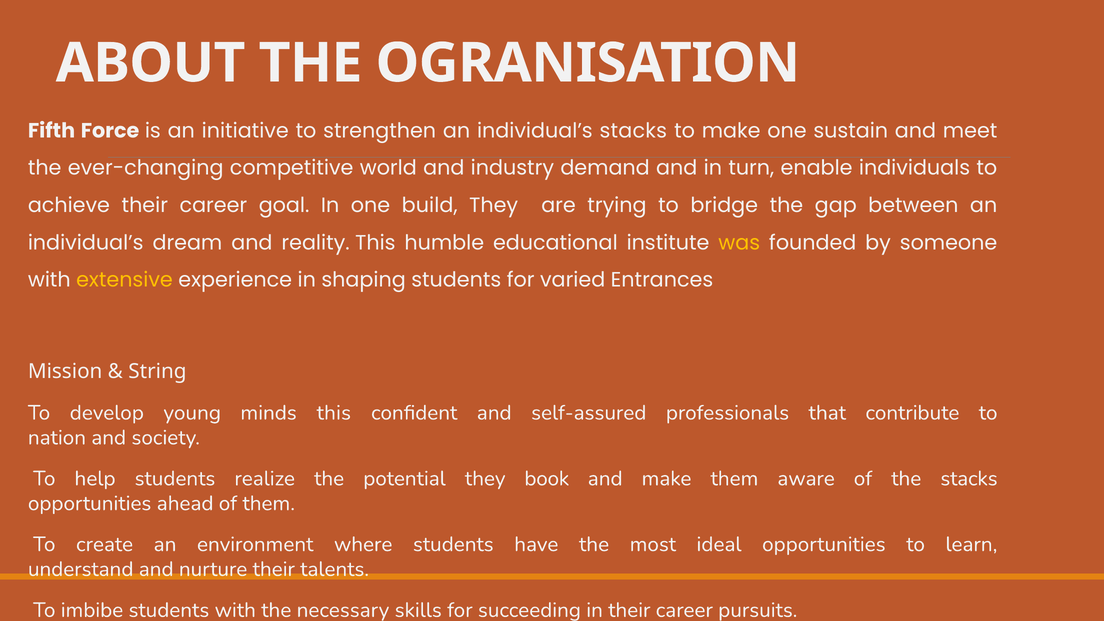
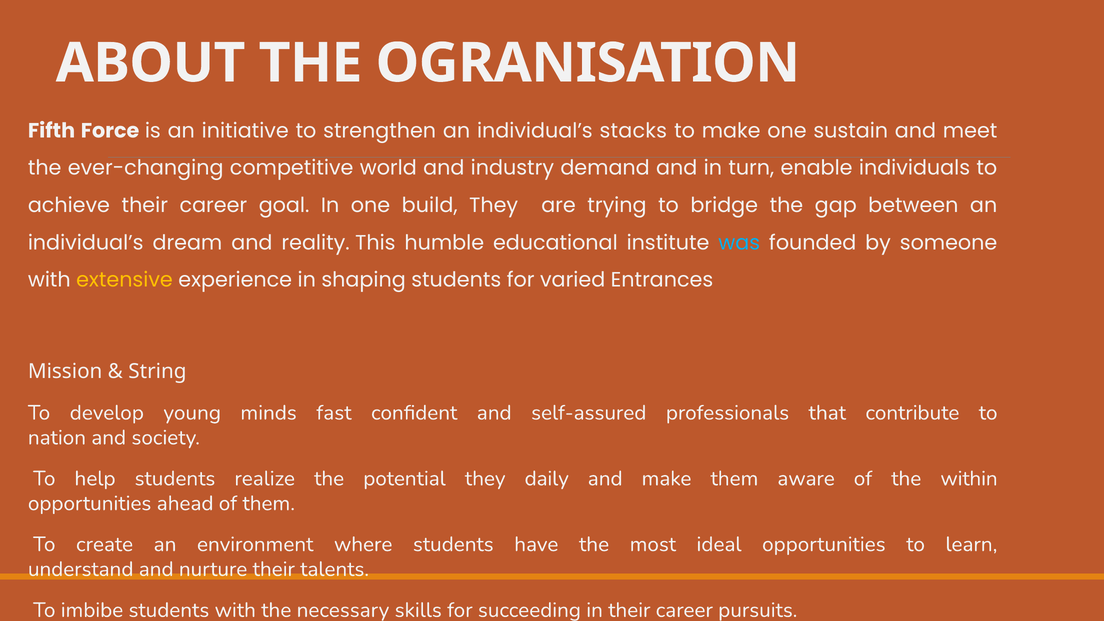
was colour: yellow -> light blue (739, 243)
minds this: this -> fast (334, 413)
book: book -> daily (547, 478)
the stacks: stacks -> within (969, 478)
